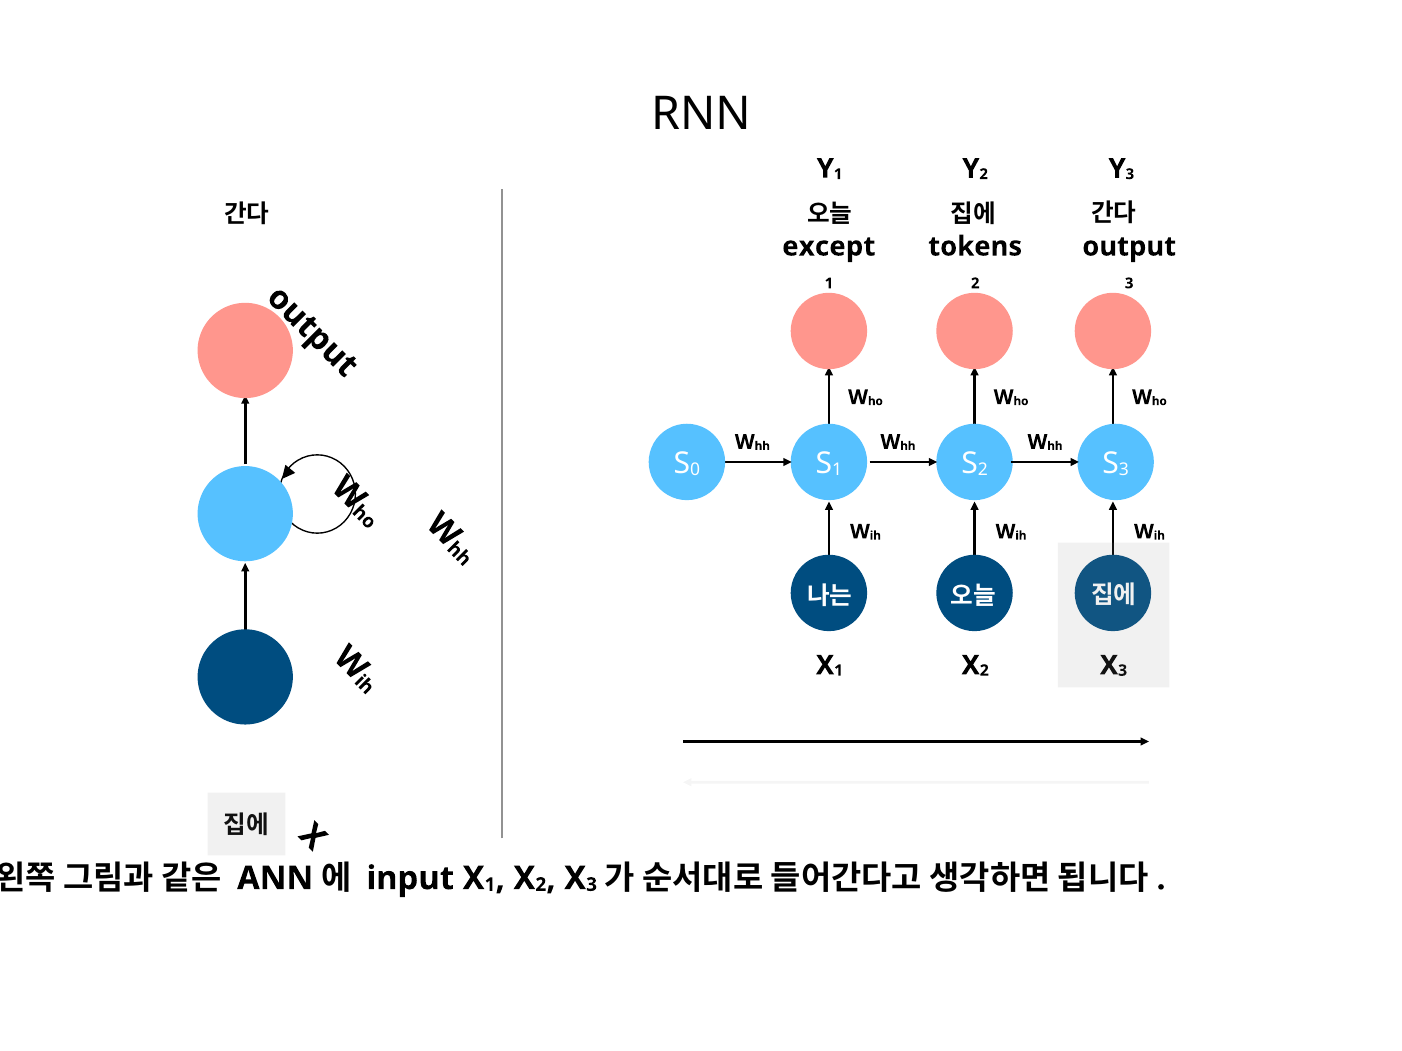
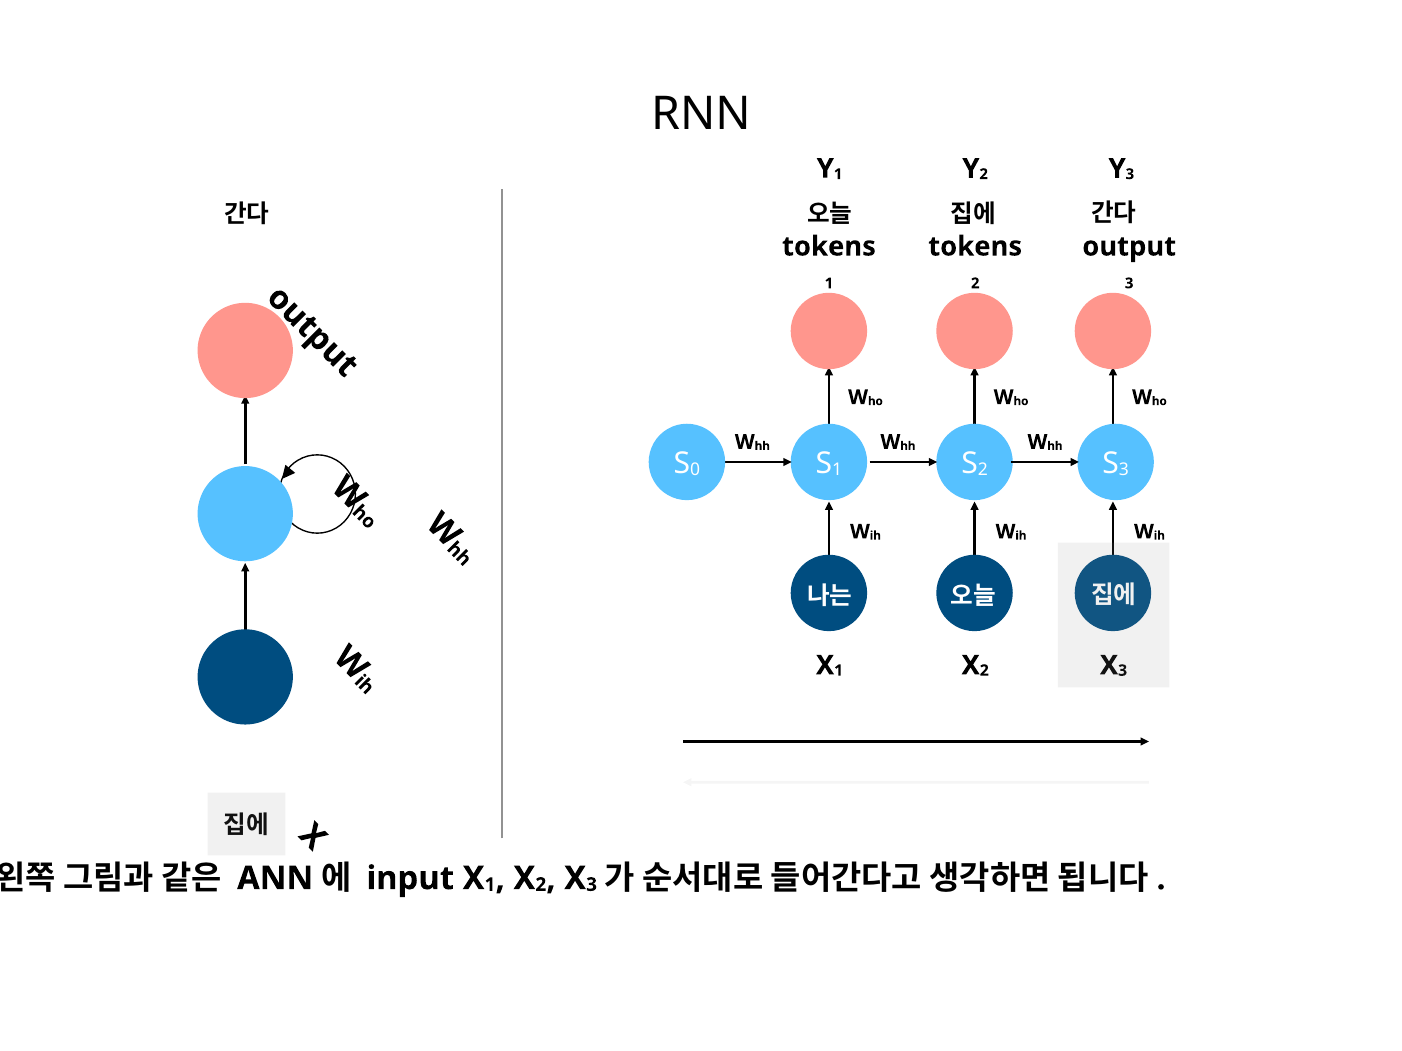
except: except -> tokens (829, 247)
